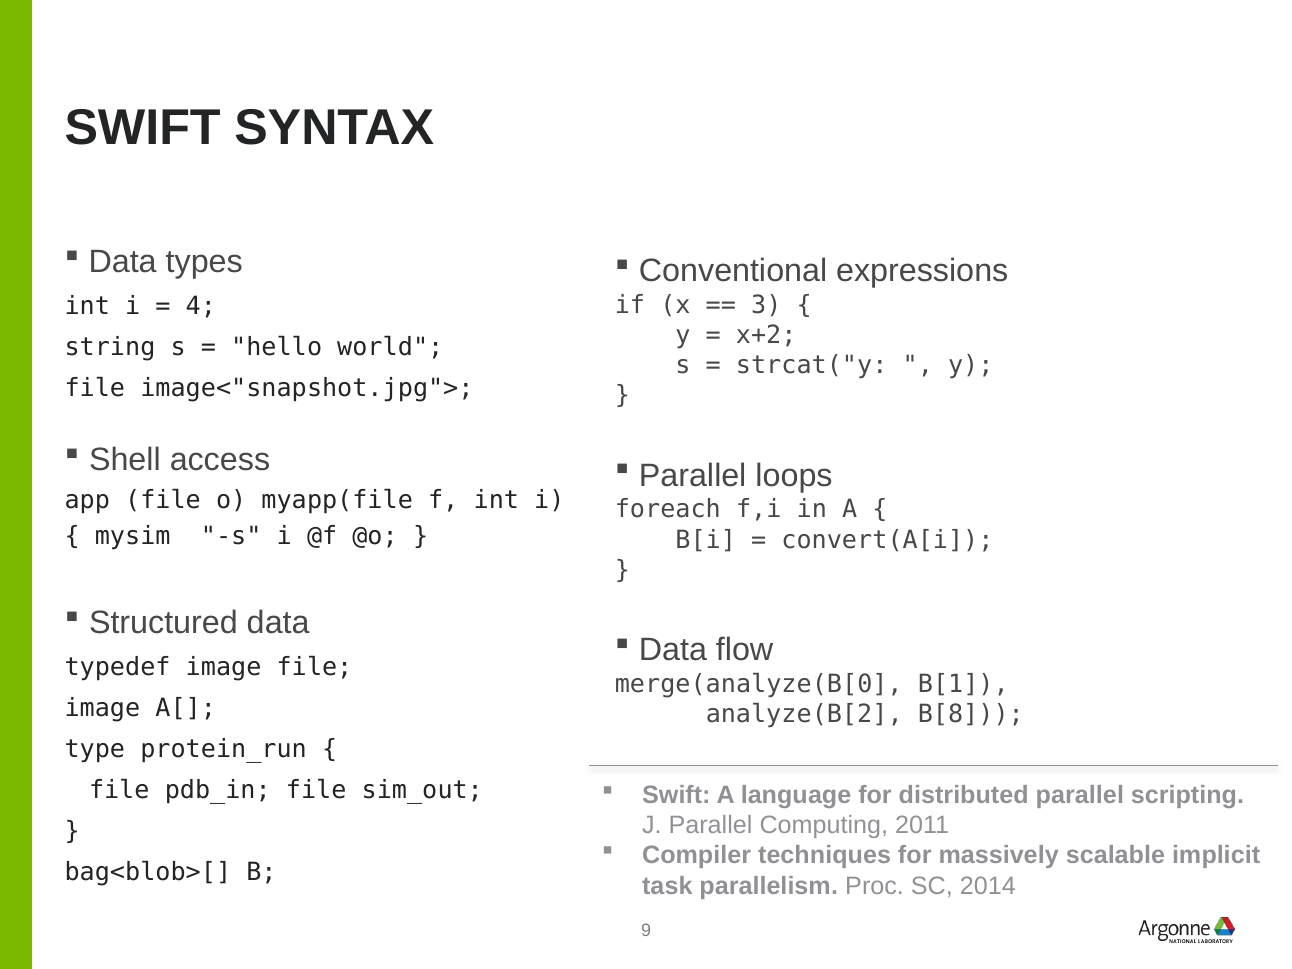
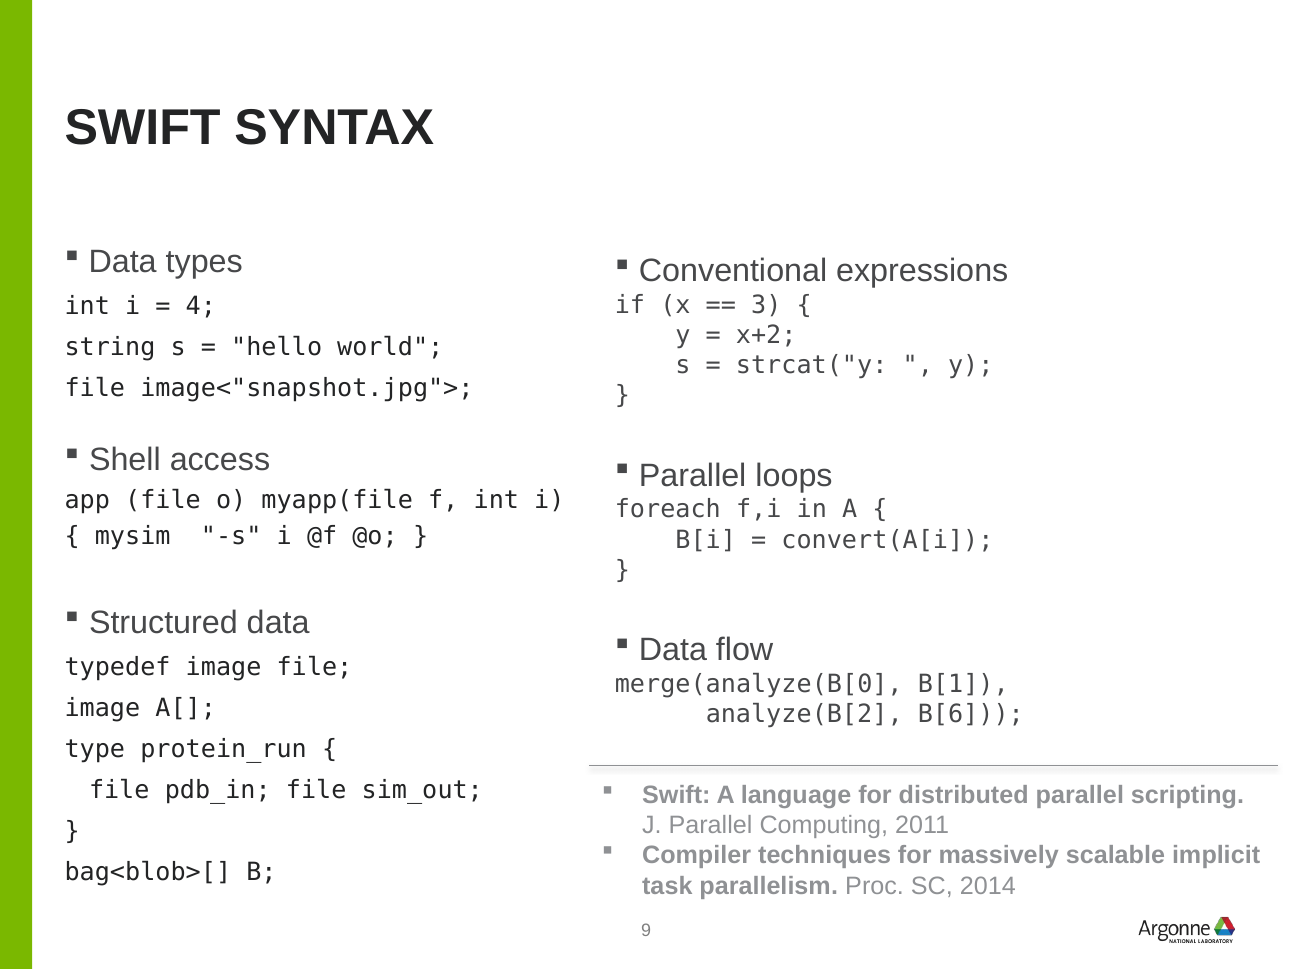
B[8: B[8 -> B[6 (971, 714)
